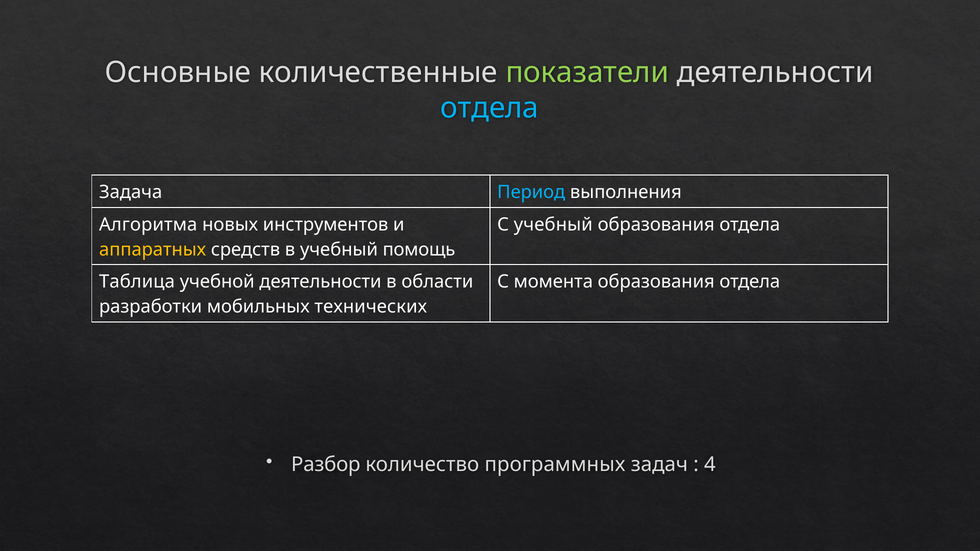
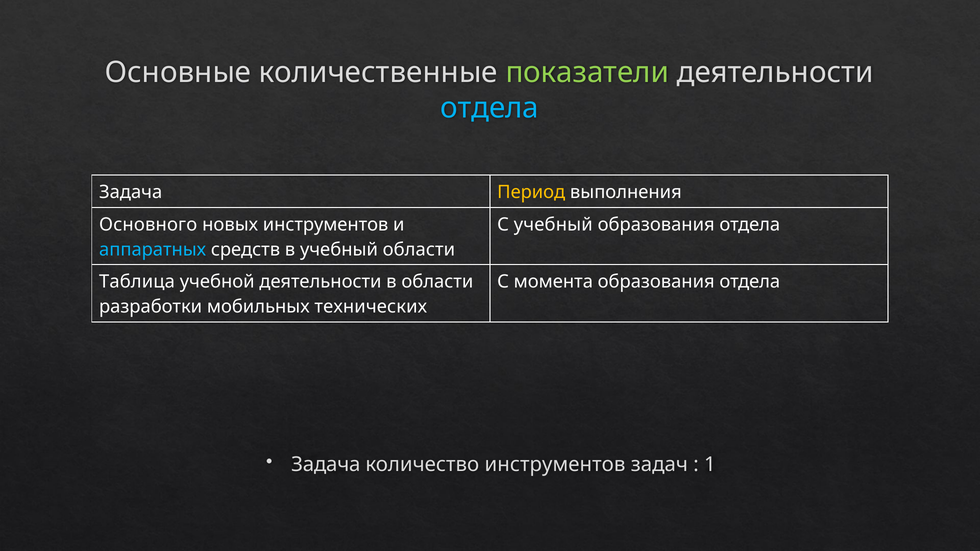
Период colour: light blue -> yellow (531, 192)
Алгоритма: Алгоритма -> Основного (148, 225)
аппаратных colour: yellow -> light blue (153, 250)
учебный помощь: помощь -> области (419, 250)
Разбор: Разбор -> Задача (326, 465)
количество программных: программных -> инструментов (555, 465)
4: 4 -> 1 (710, 465)
